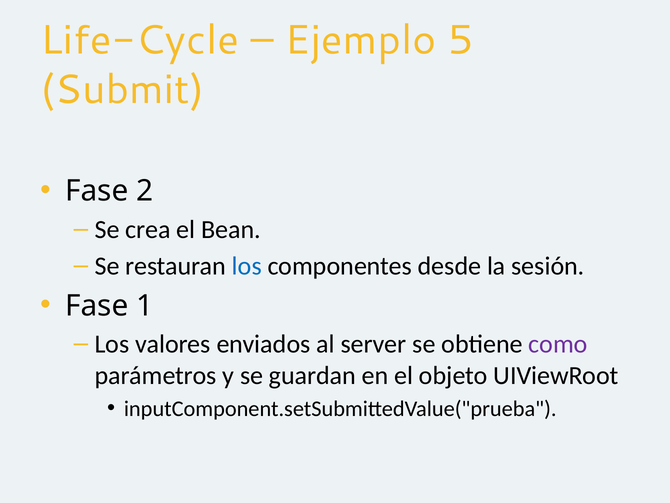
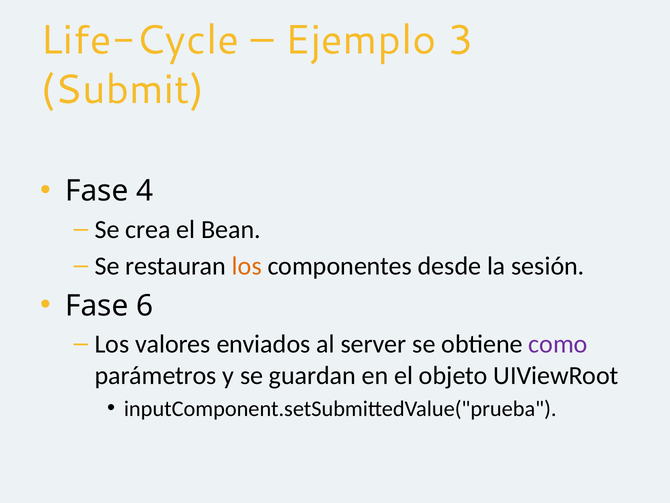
5: 5 -> 3 (461, 40)
2: 2 -> 4 (145, 191)
los colour: blue -> orange (247, 266)
1: 1 -> 6 (145, 305)
